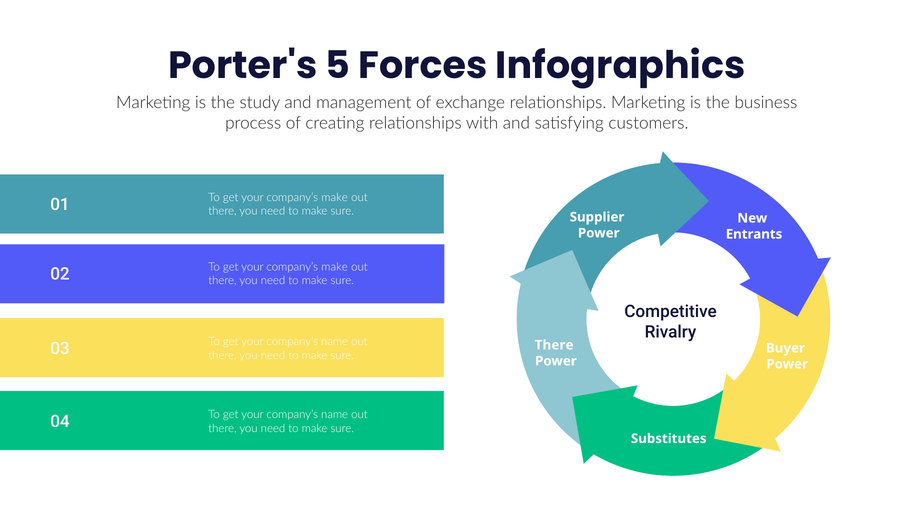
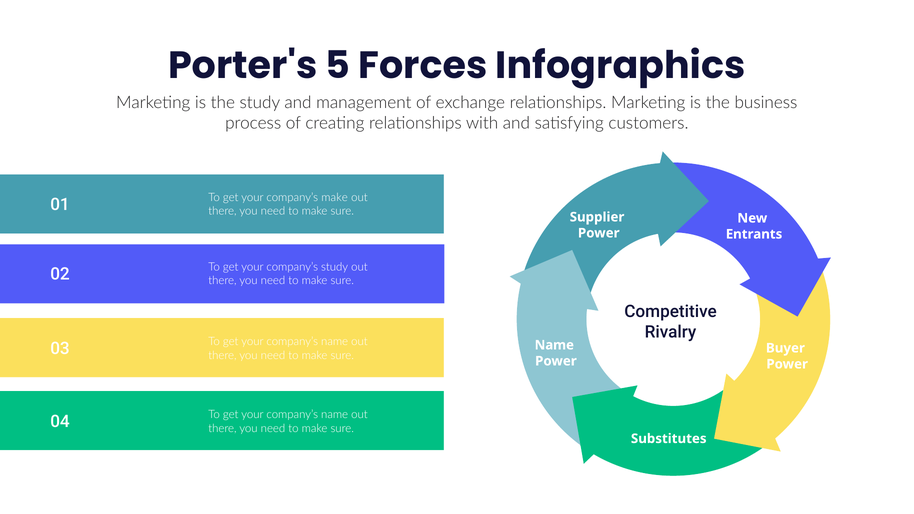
make: make -> study (335, 267)
There: There -> Name (554, 345)
